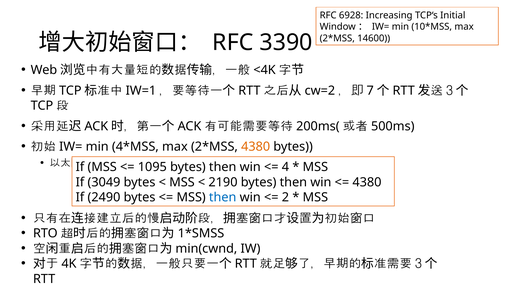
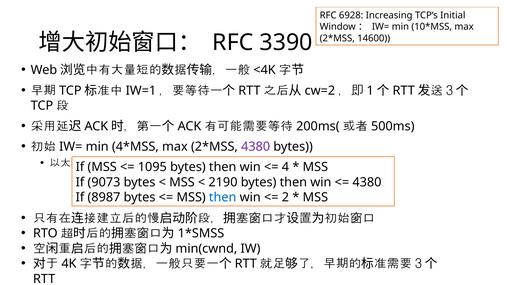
7: 7 -> 1 (370, 91)
4380 colour: orange -> purple (256, 147)
3049: 3049 -> 9073 (104, 182)
2490: 2490 -> 8987 (104, 198)
